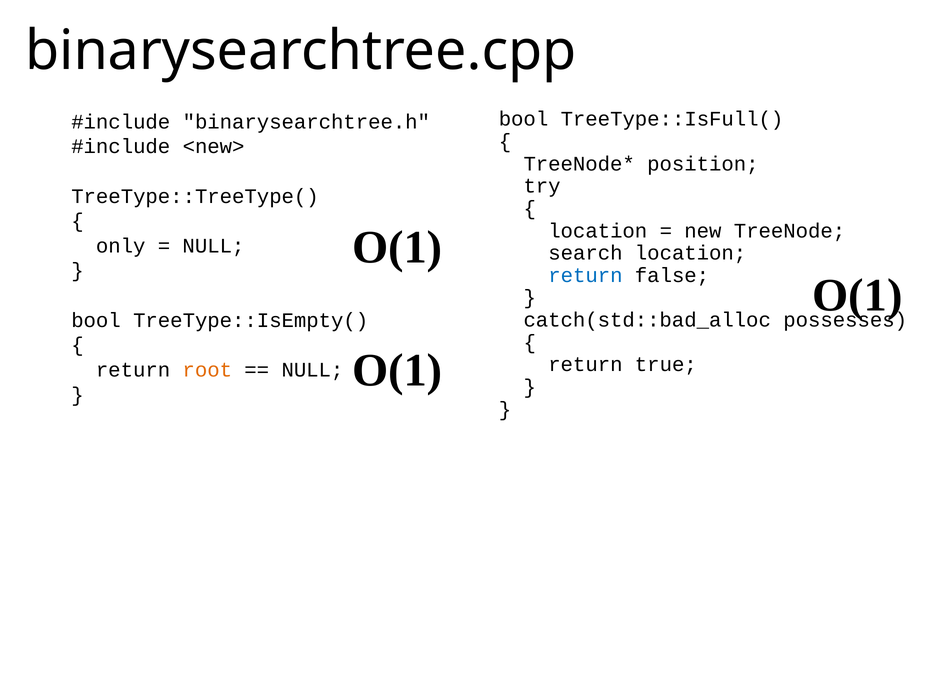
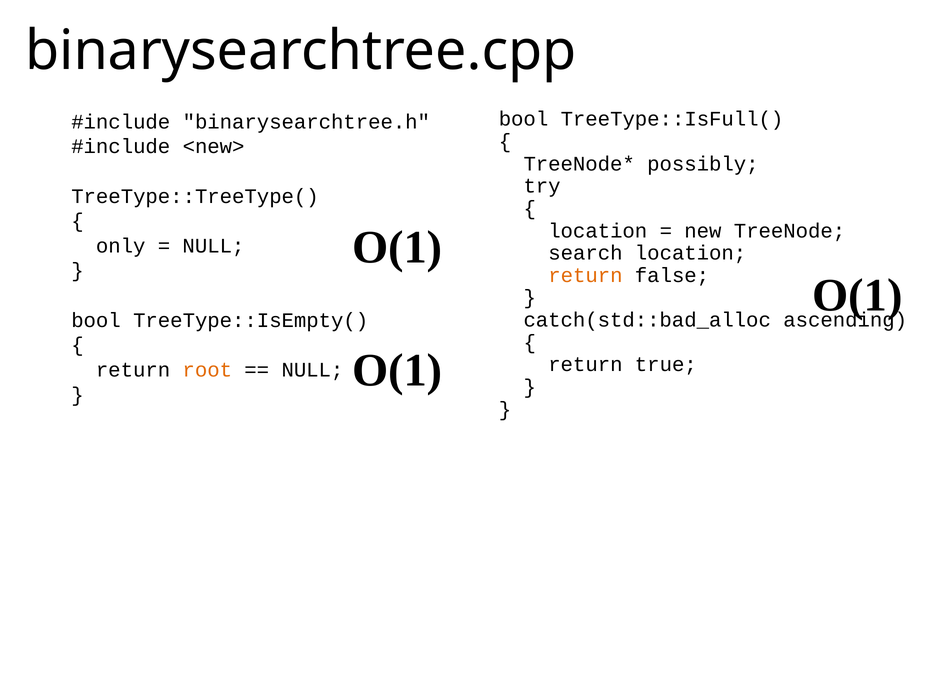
position: position -> possibly (703, 164)
return colour: blue -> orange (585, 275)
possesses: possesses -> ascending (845, 320)
